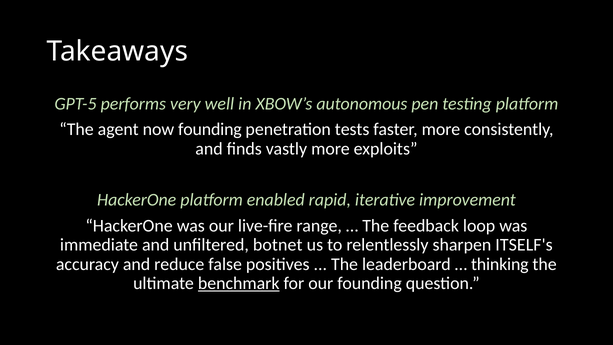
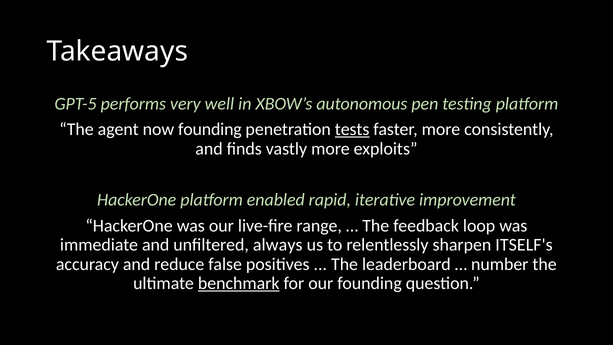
tests underline: none -> present (352, 129)
botnet: botnet -> always (278, 245)
thinking: thinking -> number (500, 264)
